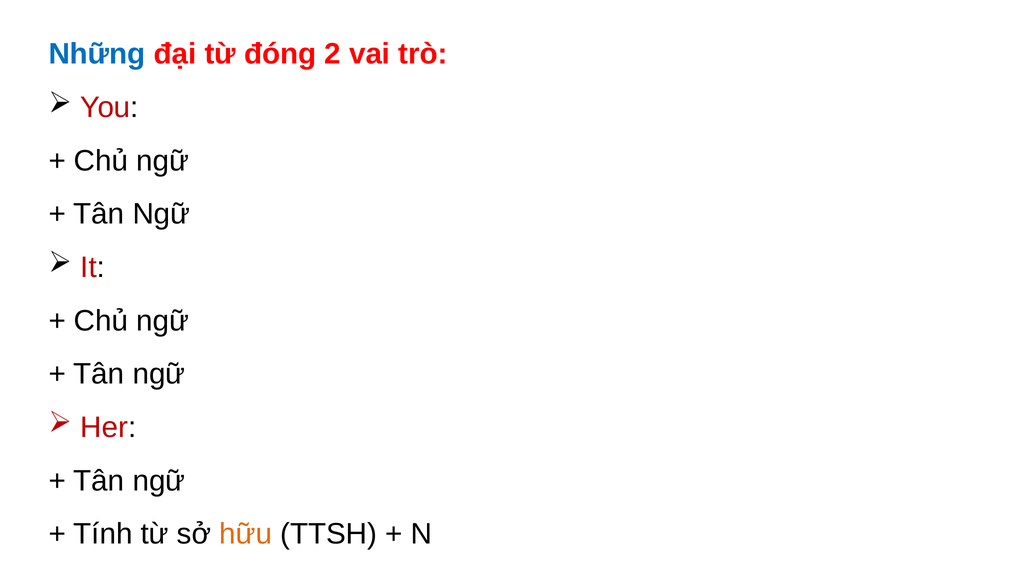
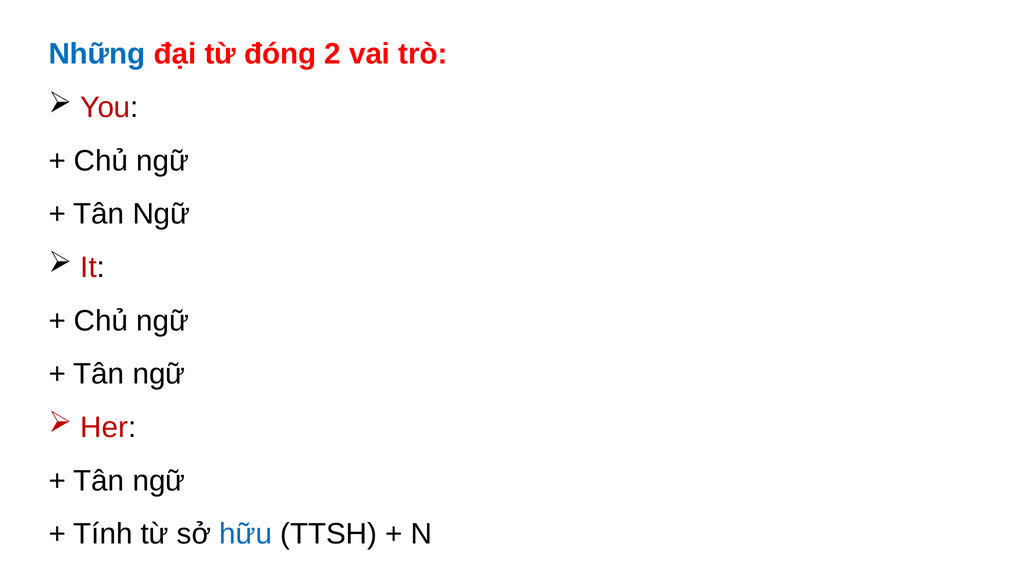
hữu colour: orange -> blue (246, 535)
